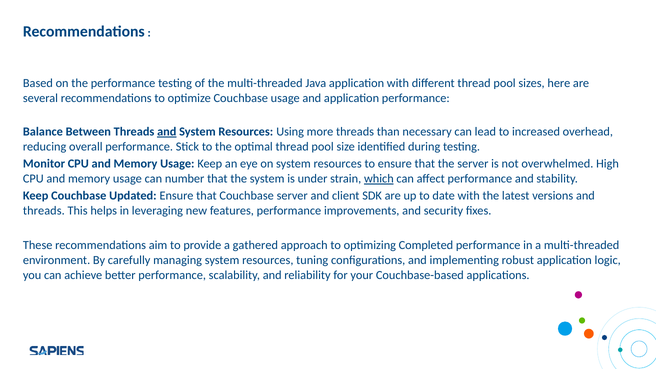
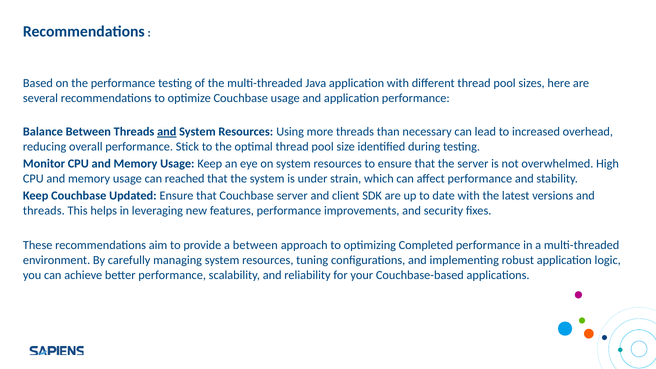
number: number -> reached (185, 179)
which underline: present -> none (379, 179)
a gathered: gathered -> between (255, 245)
